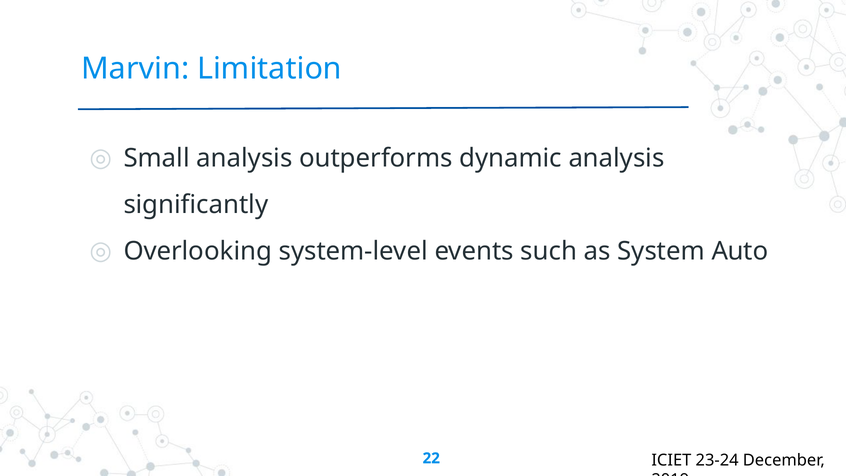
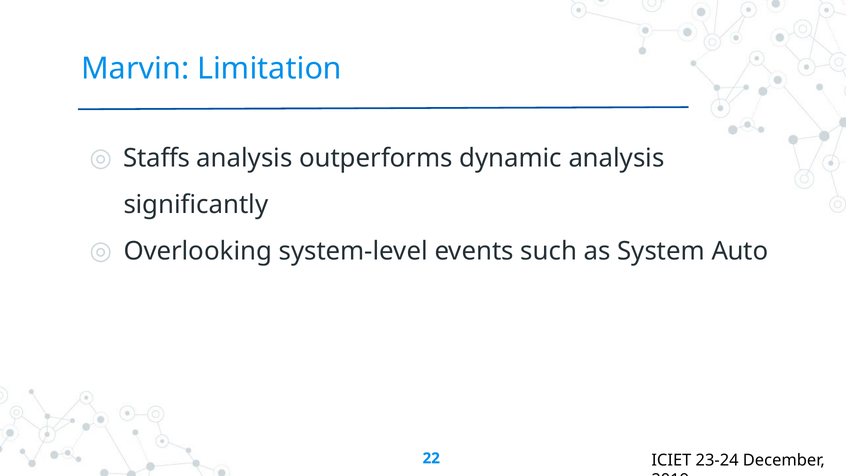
Small: Small -> Staffs (157, 158)
